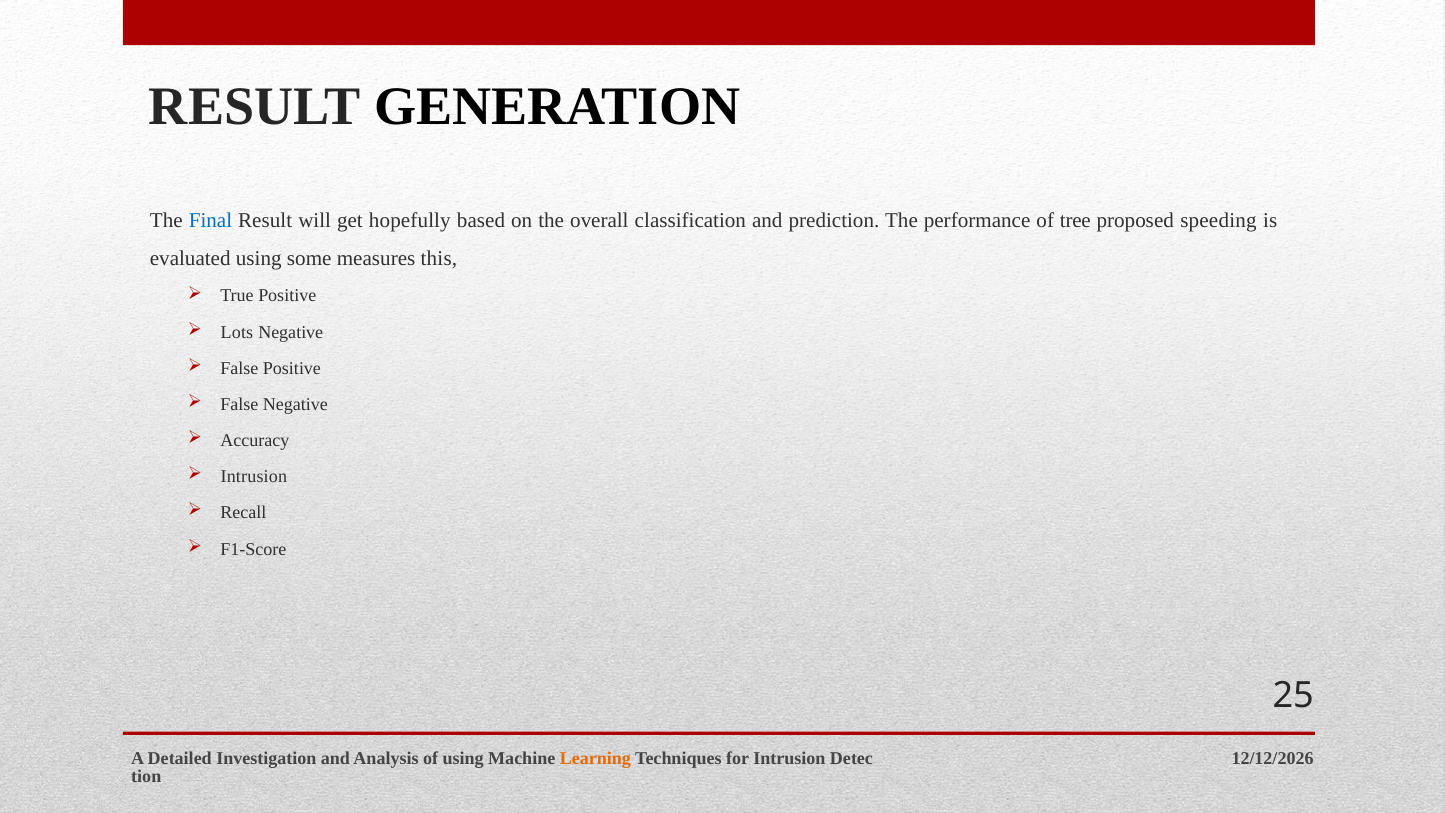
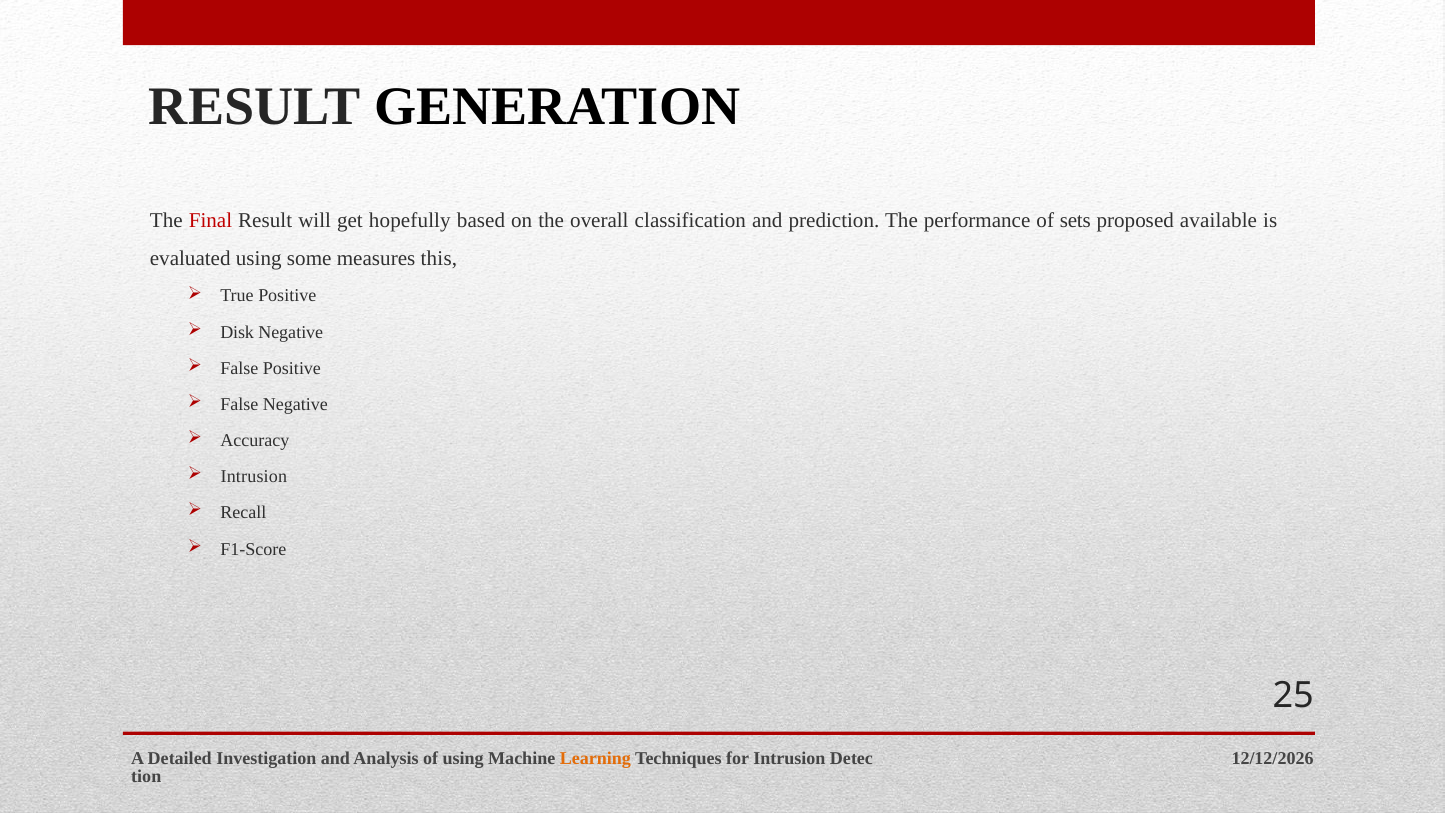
Final colour: blue -> red (211, 220)
tree: tree -> sets (1075, 220)
speeding: speeding -> available (1218, 220)
Lots: Lots -> Disk (237, 332)
